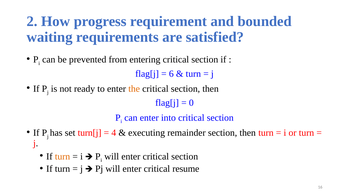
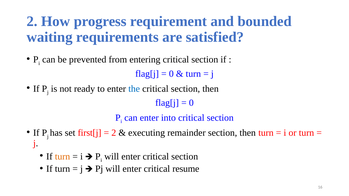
6: 6 -> 0 (171, 74)
the colour: orange -> blue (134, 89)
turn[j: turn[j -> first[j (90, 133)
4: 4 -> 2 (114, 133)
